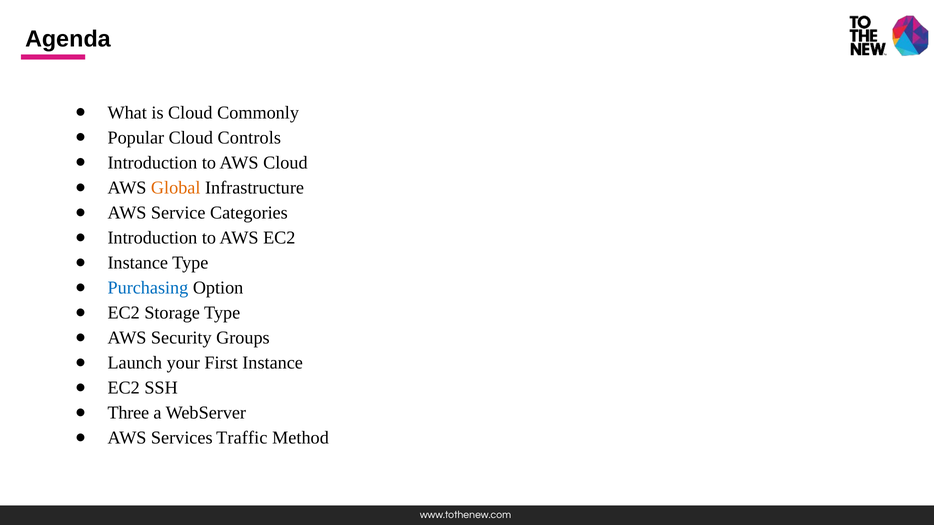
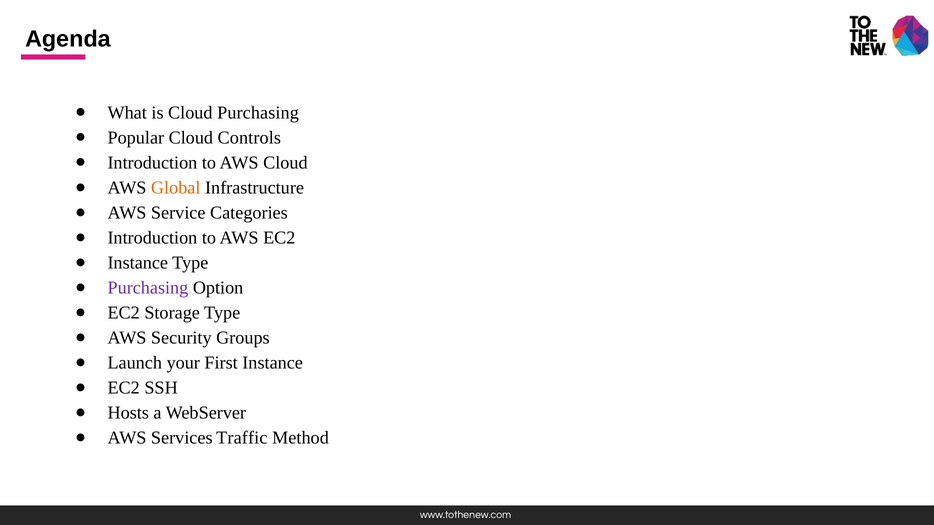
Cloud Commonly: Commonly -> Purchasing (258, 113)
Purchasing colour: blue -> purple (148, 288)
Three: Three -> Hosts (128, 413)
